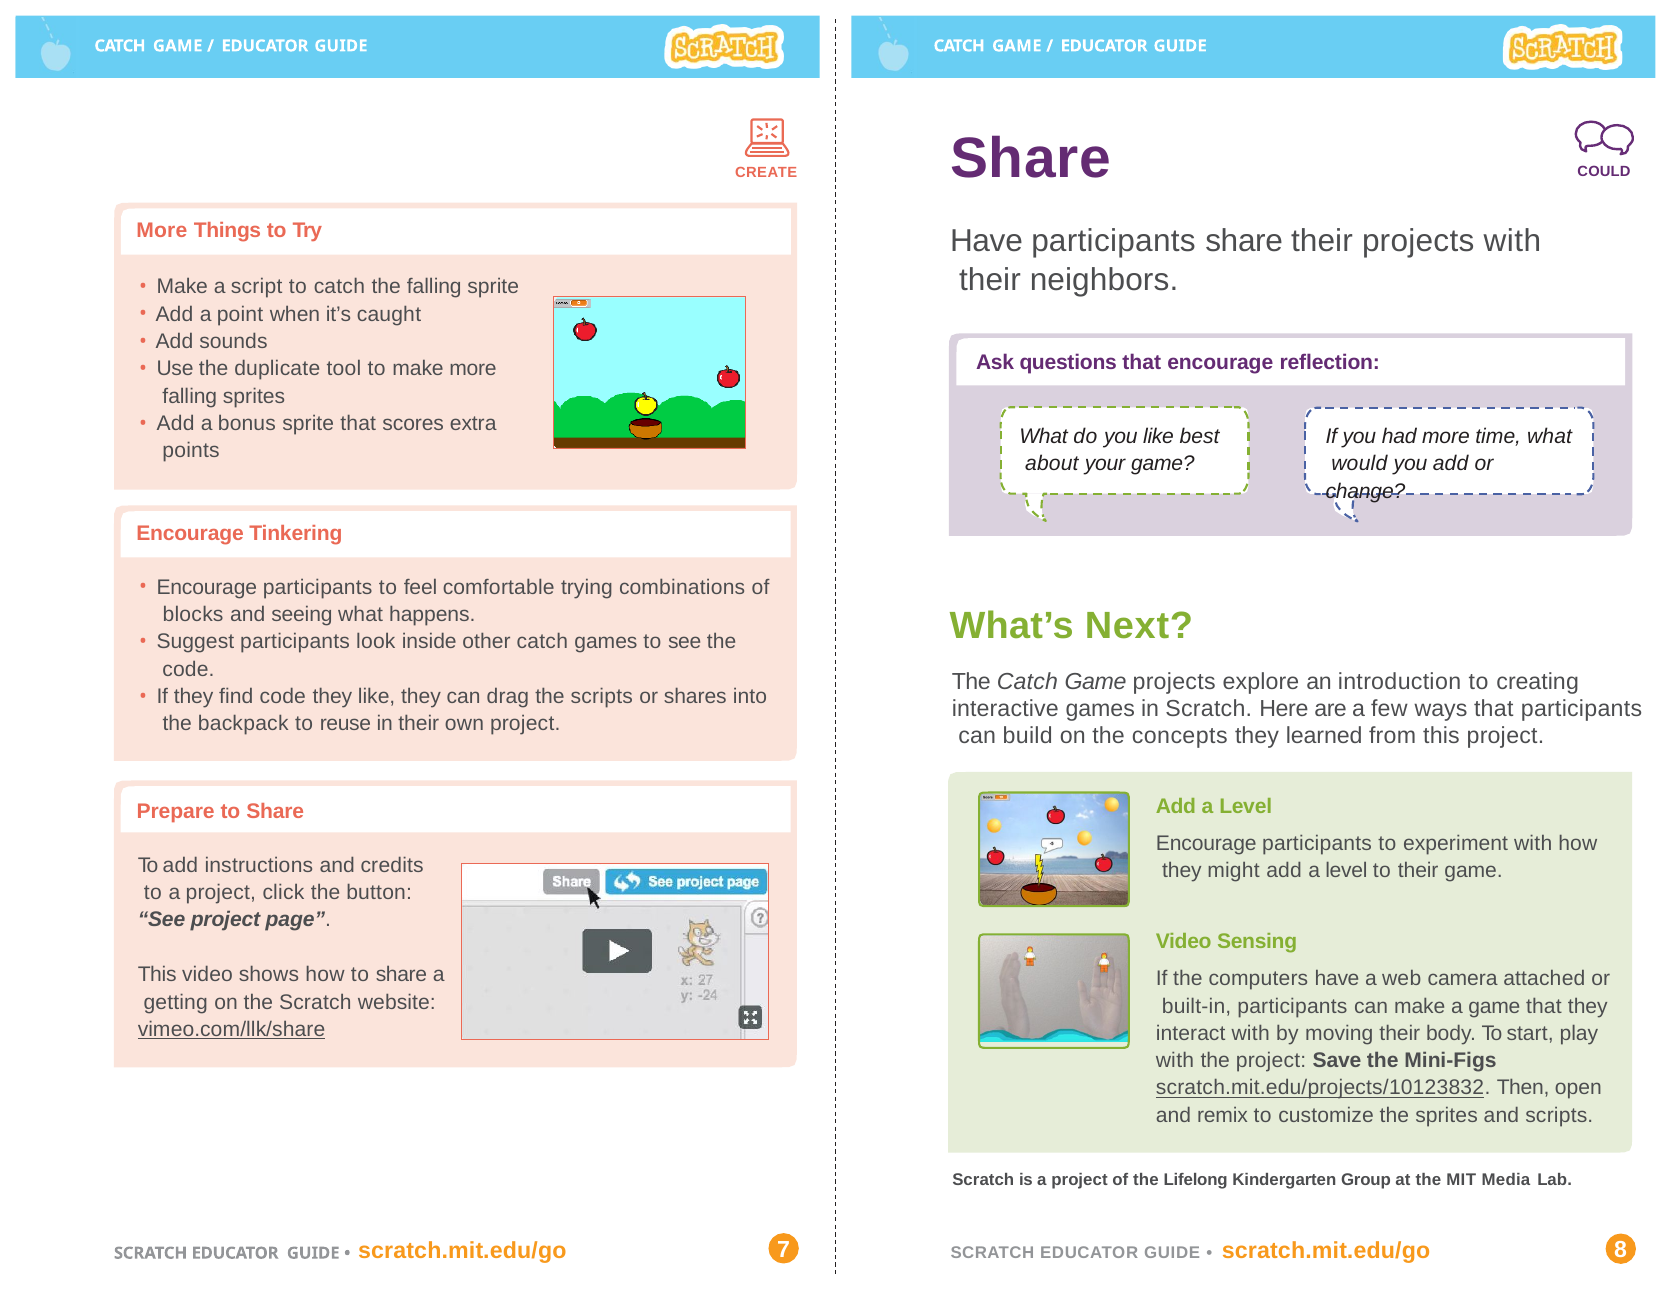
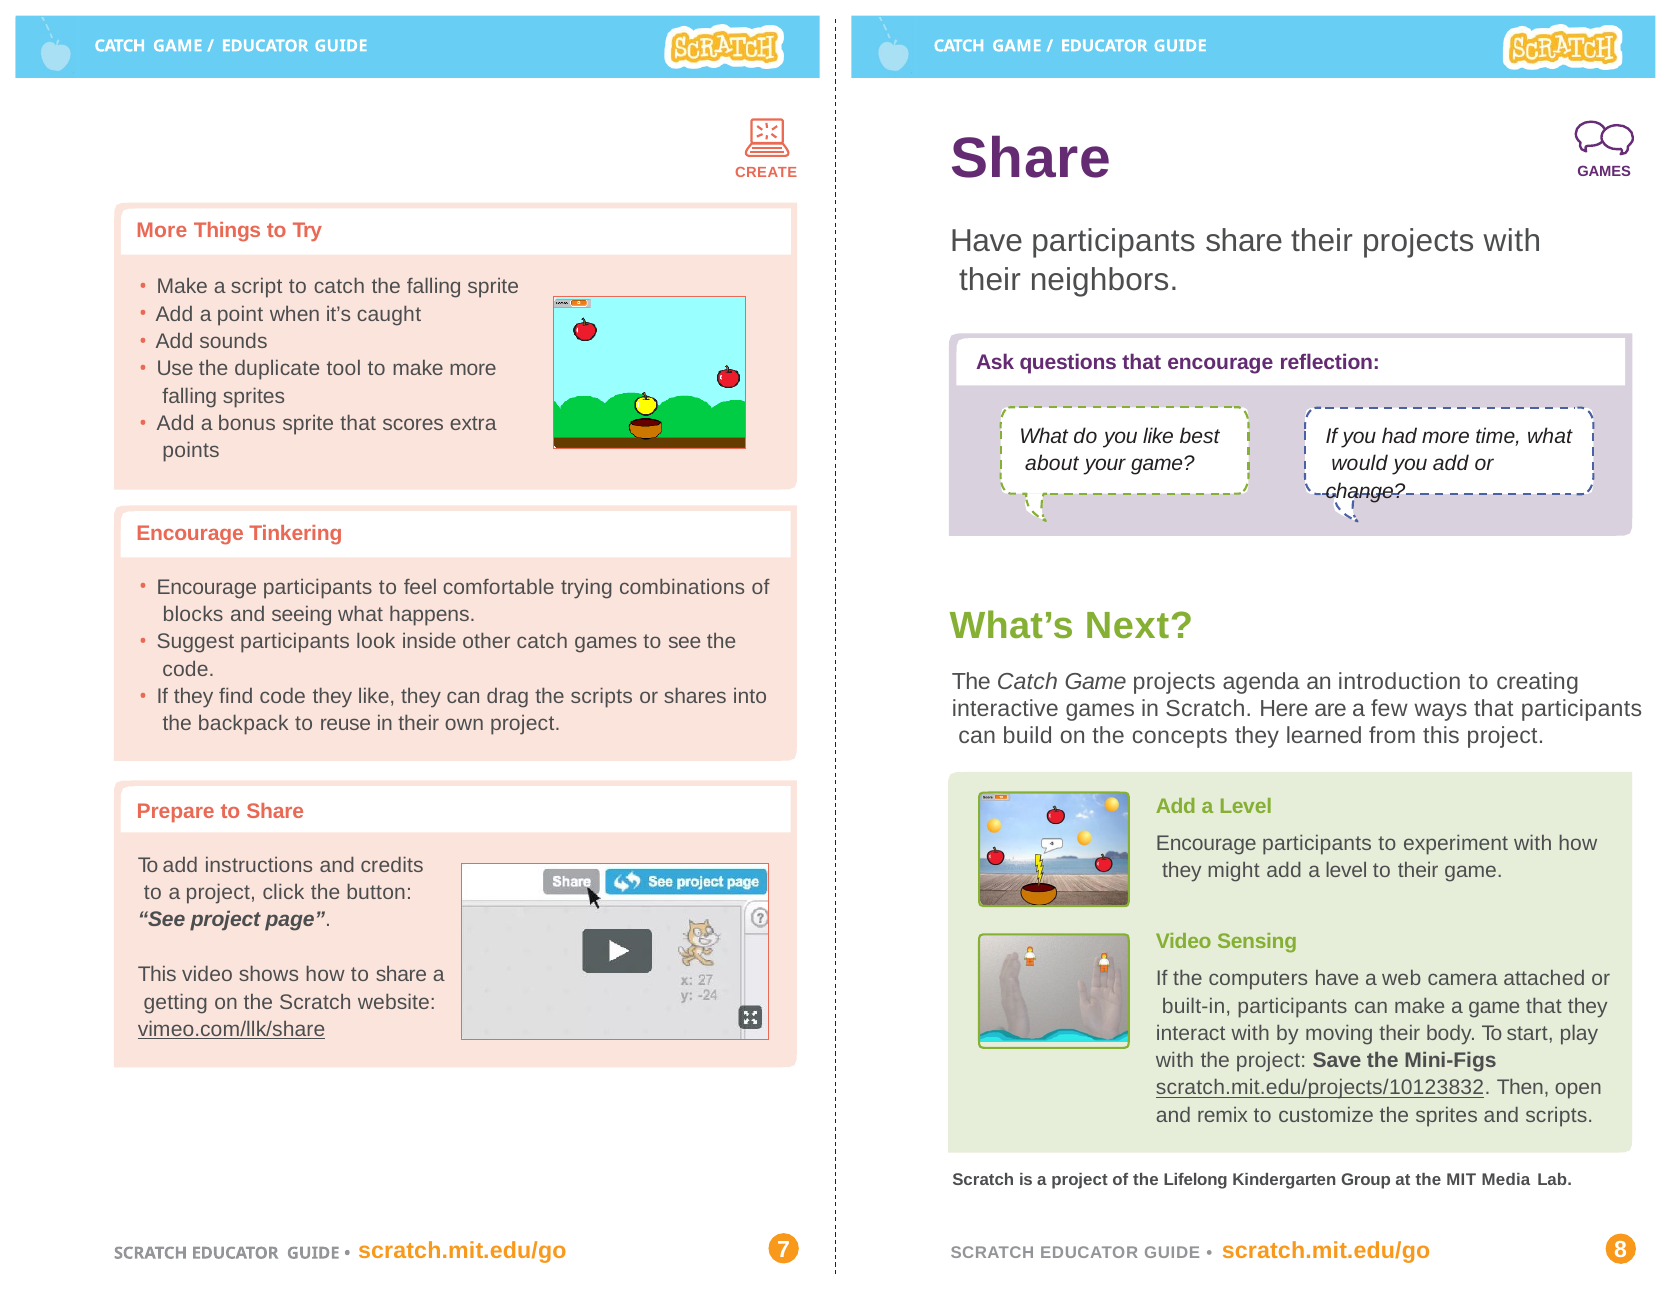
COULD: COULD -> GAMES (1604, 172)
explore: explore -> agenda (1261, 681)
